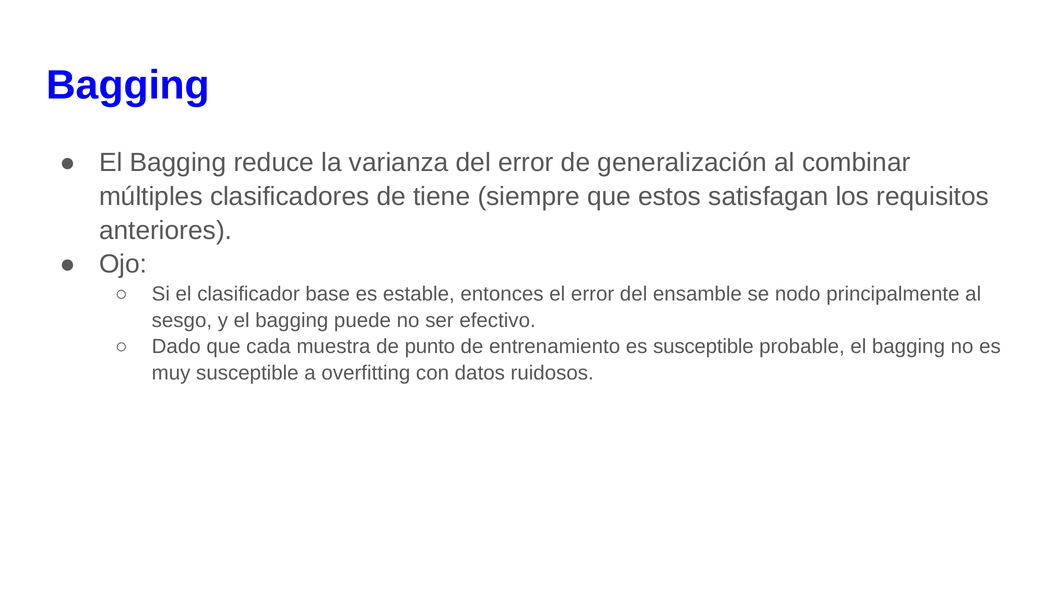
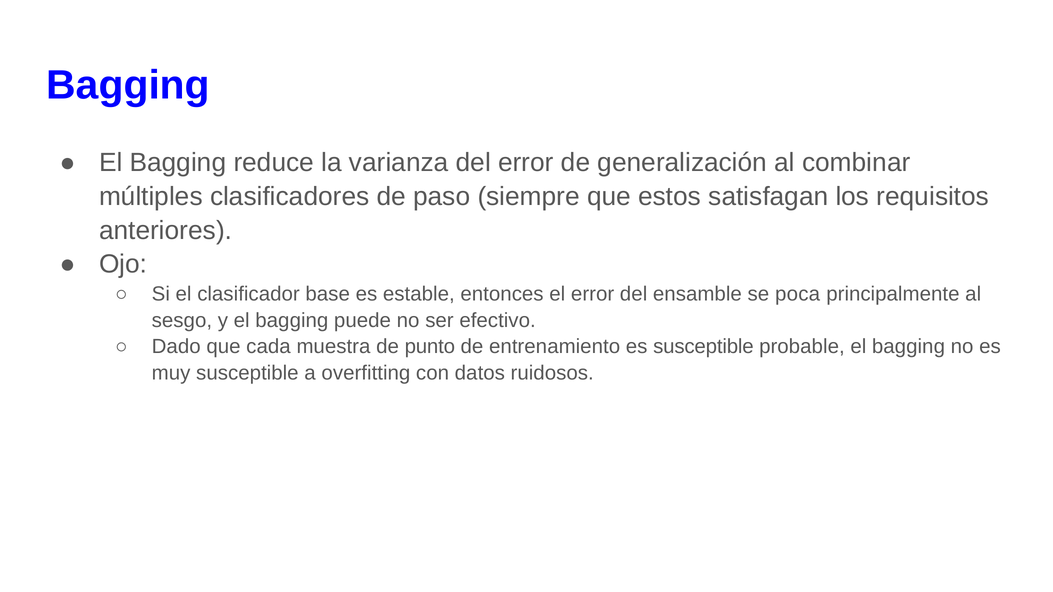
tiene: tiene -> paso (442, 197)
nodo: nodo -> poca (798, 294)
